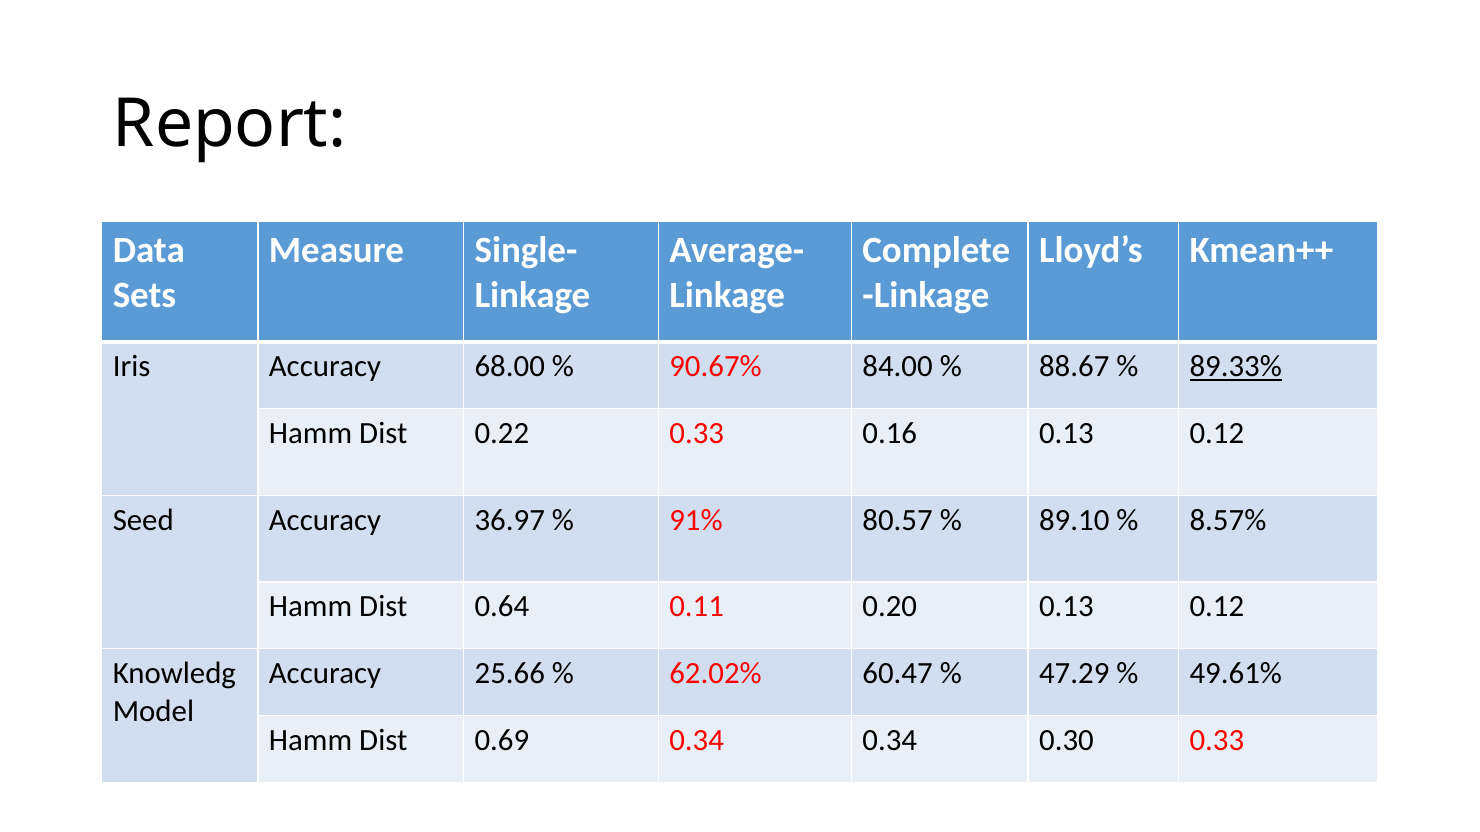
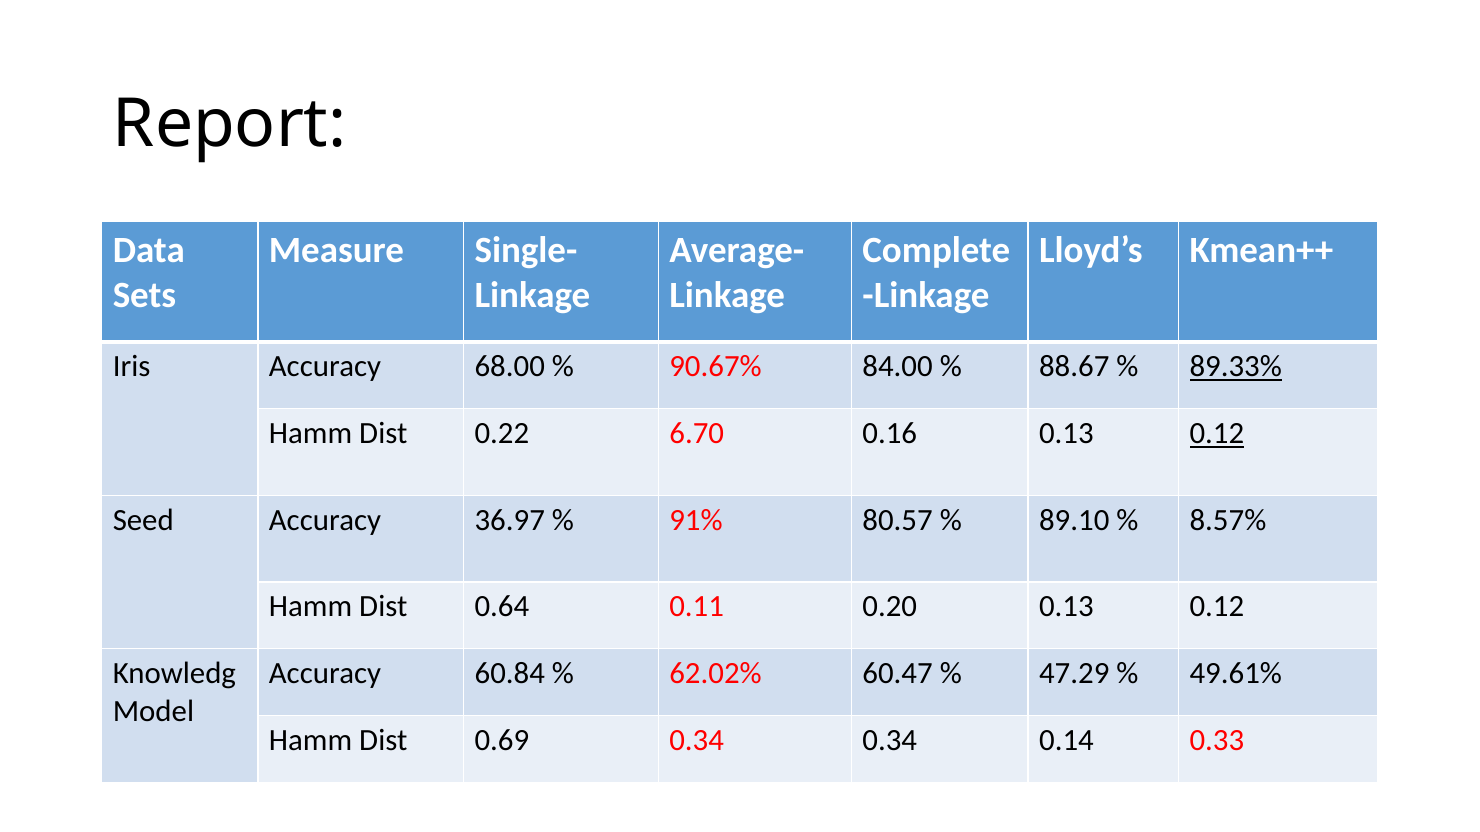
0.22 0.33: 0.33 -> 6.70 (697, 434)
0.12 underline: none -> present (1217, 434)
25.66: 25.66 -> 60.84 (510, 674)
0.30: 0.30 -> 0.14 (1066, 741)
